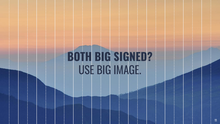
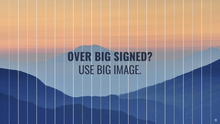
BOTH: BOTH -> OVER (79, 57)
